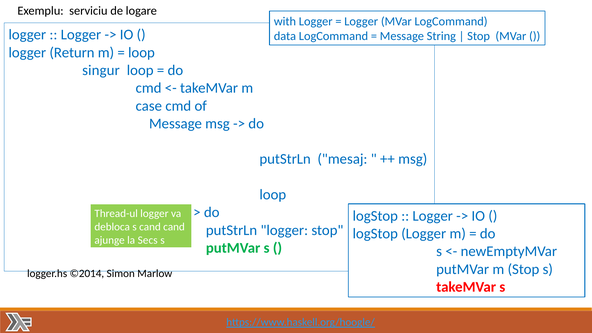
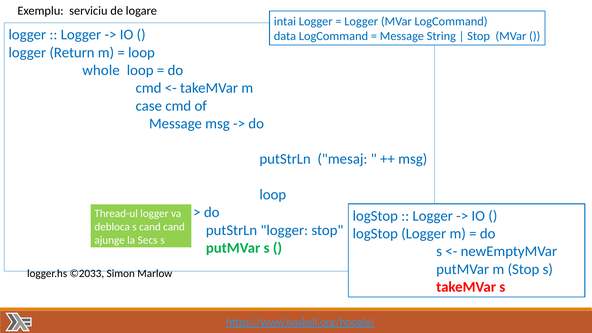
with: with -> intai (285, 21)
singur: singur -> whole (101, 70)
©2014: ©2014 -> ©2033 (87, 274)
